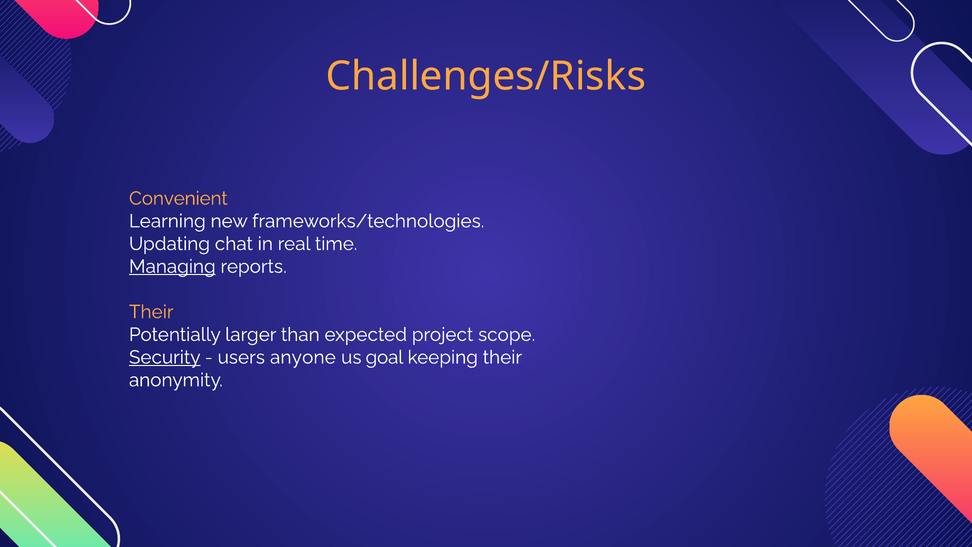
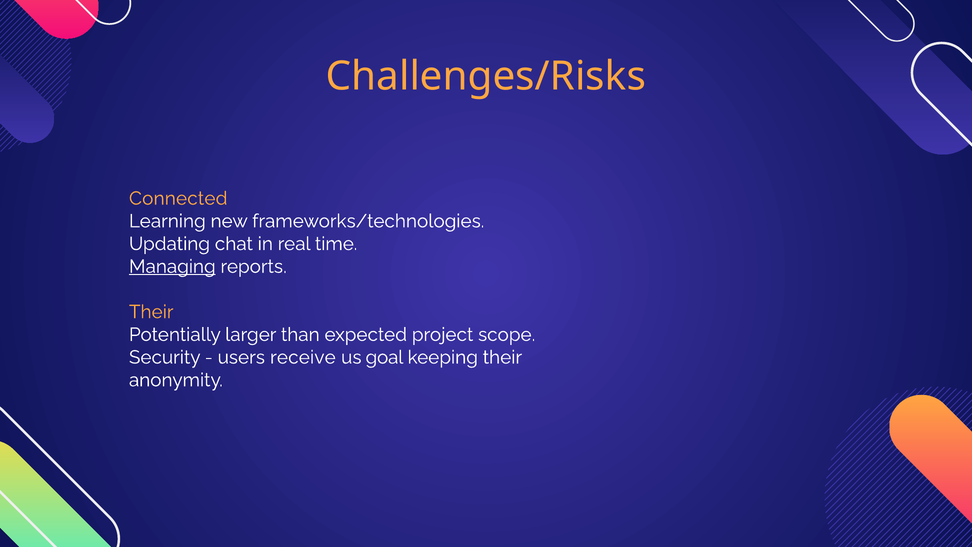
Convenient: Convenient -> Connected (178, 198)
Security underline: present -> none (165, 357)
anyone: anyone -> receive (303, 357)
